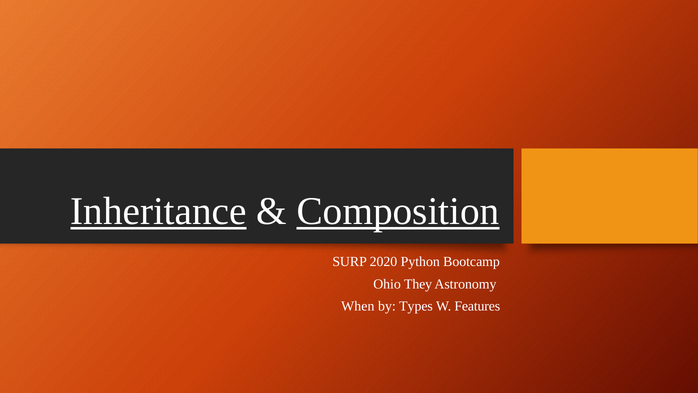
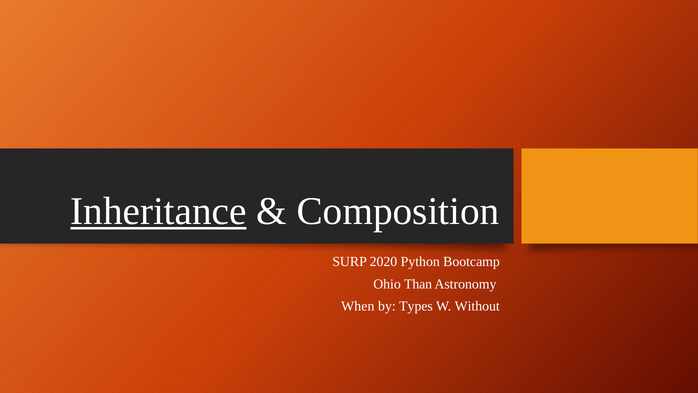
Composition underline: present -> none (398, 211)
They: They -> Than (418, 284)
Features: Features -> Without (477, 306)
